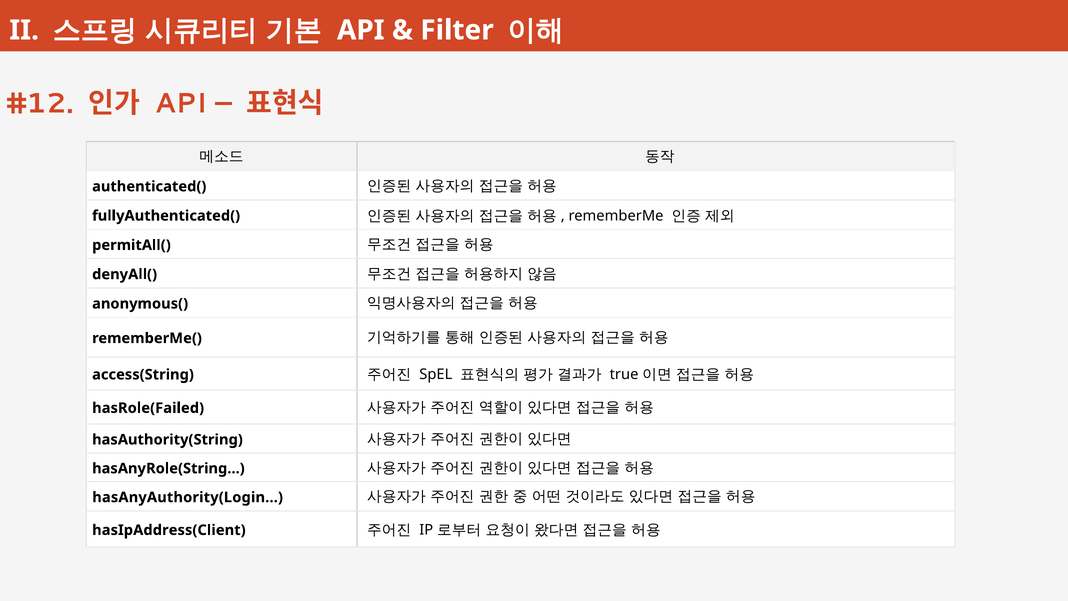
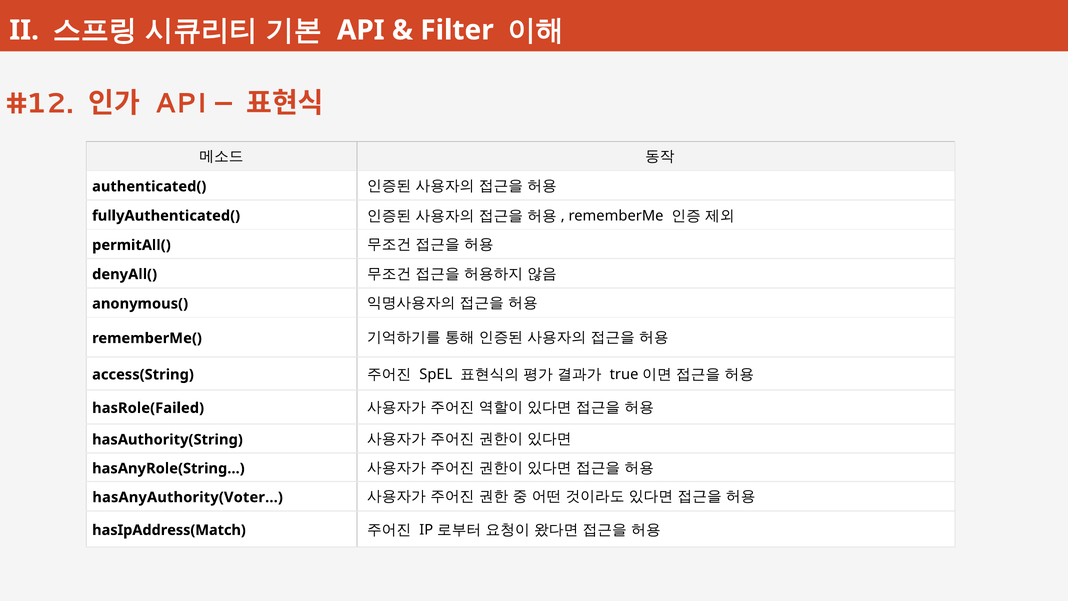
hasAnyAuthority(Login: hasAnyAuthority(Login -> hasAnyAuthority(Voter (188, 497)
hasIpAddress(Client: hasIpAddress(Client -> hasIpAddress(Match (169, 530)
